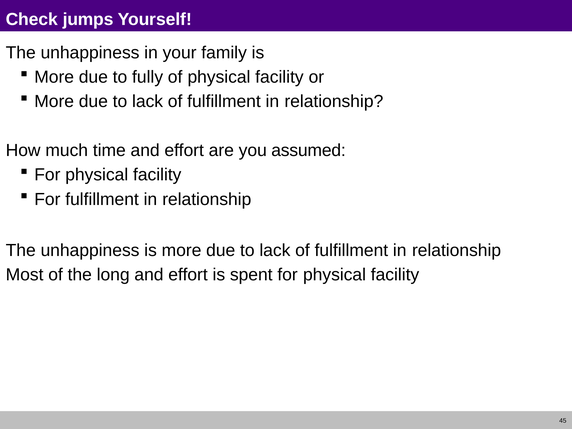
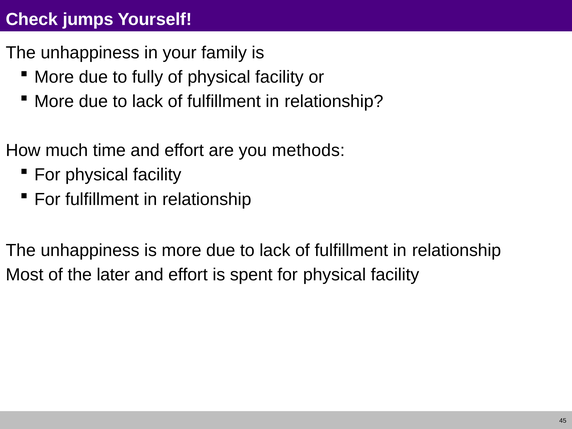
assumed: assumed -> methods (308, 150)
long: long -> later (113, 275)
